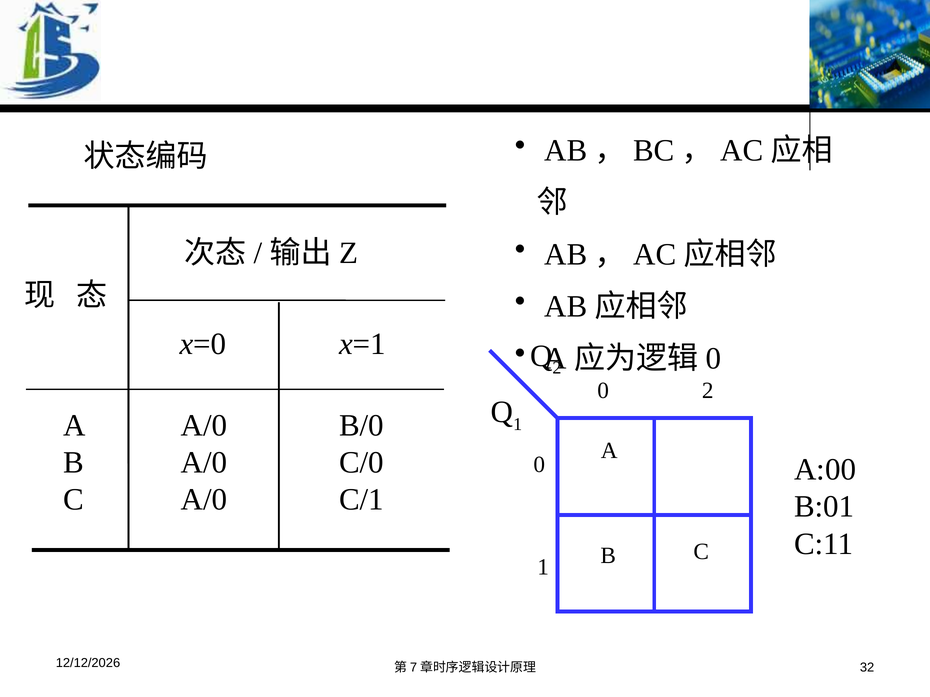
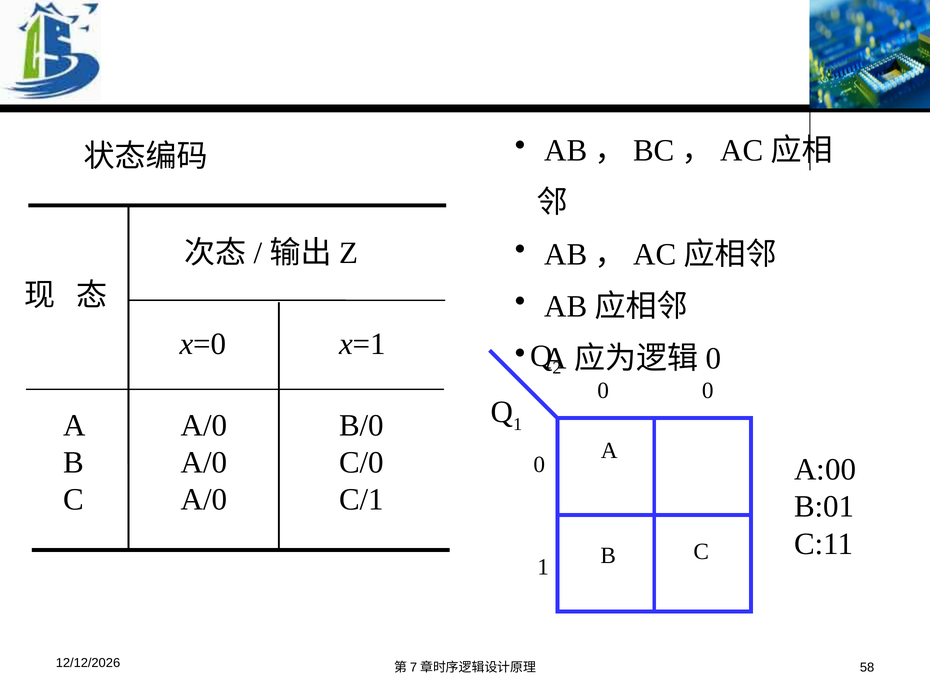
2: 2 -> 0 (708, 391)
32: 32 -> 58 (867, 668)
